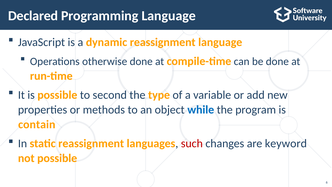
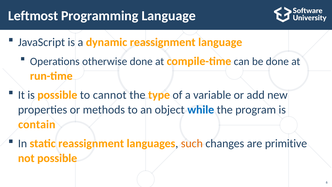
Declared: Declared -> Leftmost (33, 16)
second: second -> cannot (110, 95)
such colour: red -> orange (192, 143)
keyword: keyword -> primitive (286, 143)
